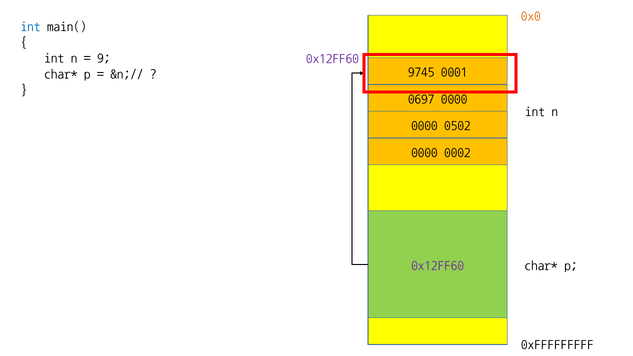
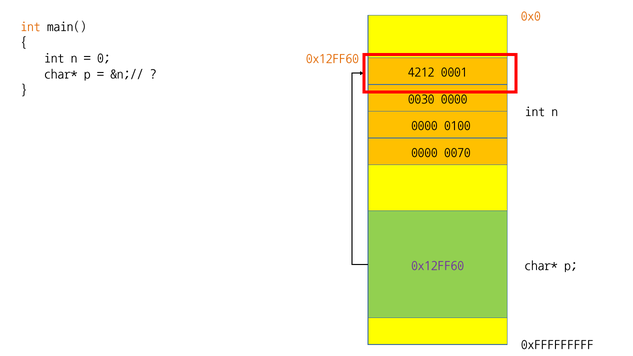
int colour: blue -> orange (31, 26)
9: 9 -> 0 (104, 58)
0x12FF60 colour: purple -> orange (333, 58)
9745: 9745 -> 4212 (421, 72)
0697: 0697 -> 0030 (421, 99)
0502: 0502 -> 0100 (457, 126)
0002: 0002 -> 0070 (457, 152)
